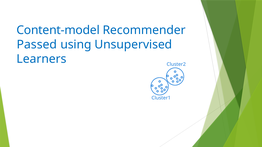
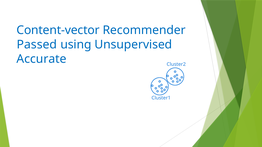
Content-model: Content-model -> Content-vector (58, 30)
Learners: Learners -> Accurate (42, 59)
